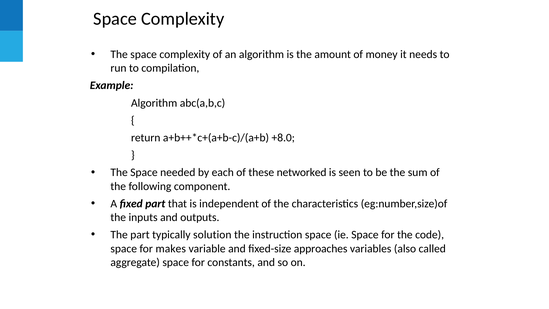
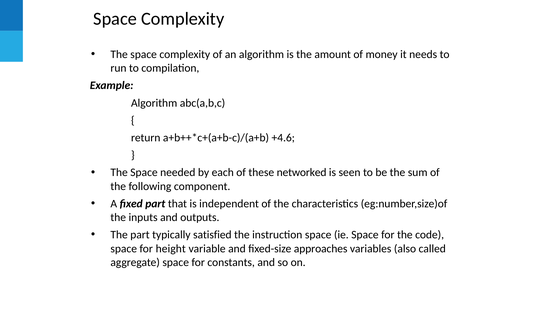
+8.0: +8.0 -> +4.6 (283, 138)
solution: solution -> satisfied (212, 235)
makes: makes -> height (171, 248)
